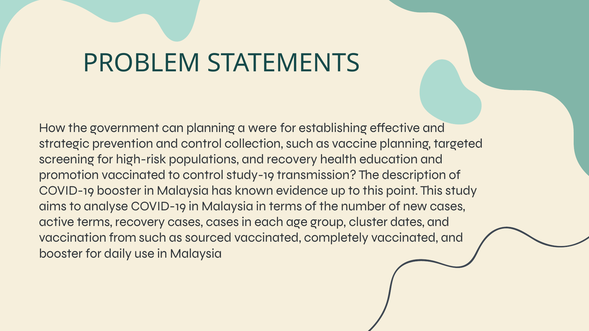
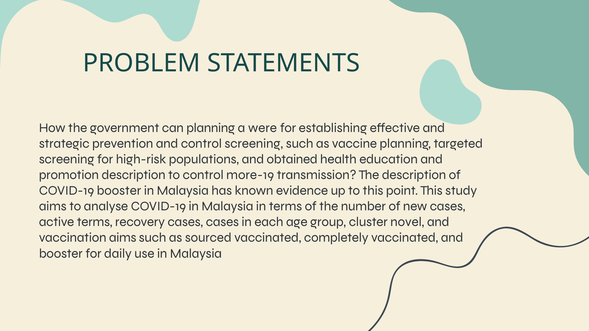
control collection: collection -> screening (254, 144)
and recovery: recovery -> obtained (292, 159)
promotion vaccinated: vaccinated -> description (134, 175)
study-19: study-19 -> more-19 (250, 175)
dates: dates -> novel (407, 222)
vaccination from: from -> aims (123, 238)
